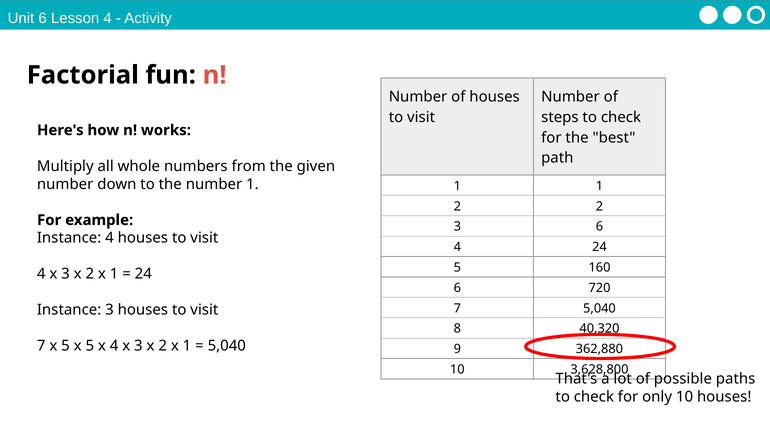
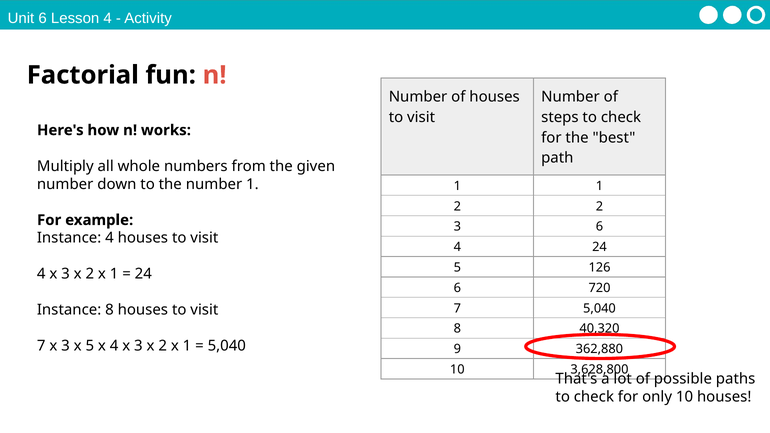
160: 160 -> 126 (599, 268)
Instance 3: 3 -> 8 (109, 310)
7 x 5: 5 -> 3 (65, 346)
